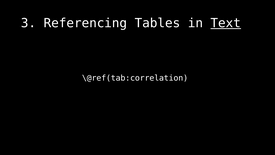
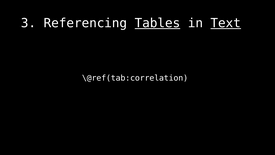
Tables underline: none -> present (157, 23)
